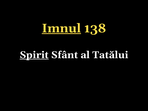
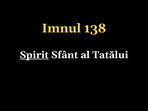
Imnul underline: present -> none (61, 28)
